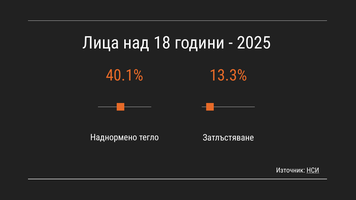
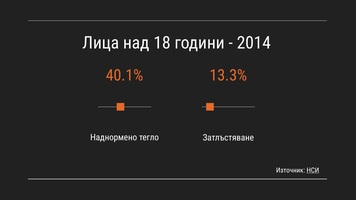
2025: 2025 -> 2014 (254, 43)
